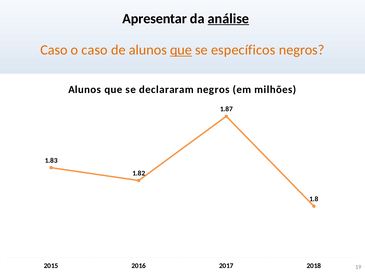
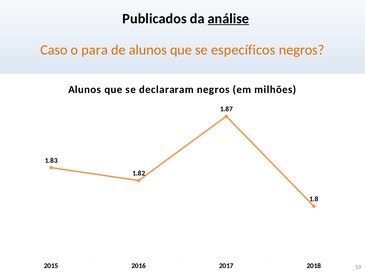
Apresentar: Apresentar -> Publicados (155, 19)
o caso: caso -> para (95, 50)
que underline: present -> none (181, 50)
